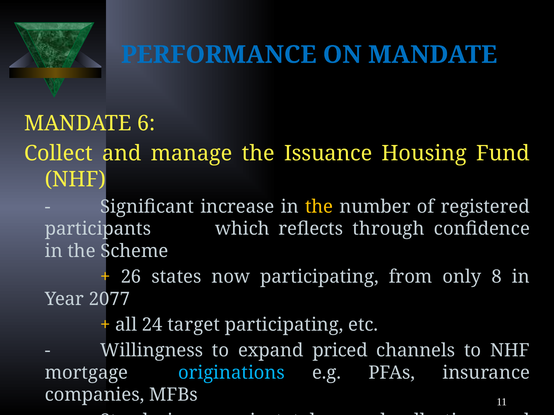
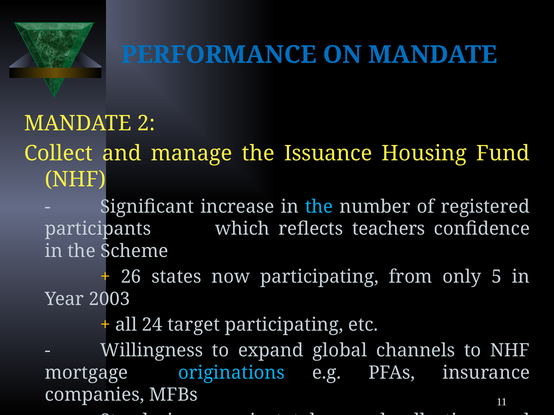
6: 6 -> 2 (146, 123)
the colour: yellow -> light blue (319, 207)
through: through -> teachers (389, 229)
8: 8 -> 5 (497, 277)
2077: 2077 -> 2003 (109, 299)
priced: priced -> global (340, 351)
